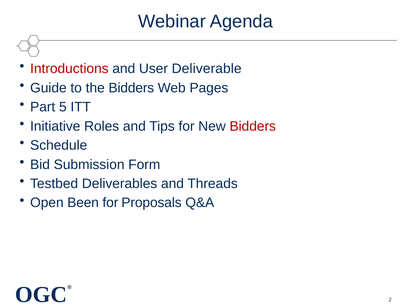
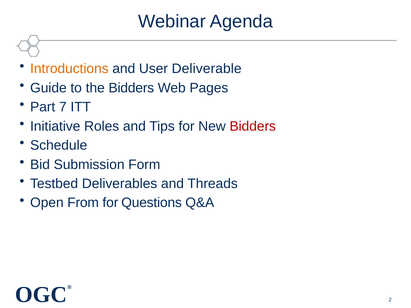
Introductions colour: red -> orange (69, 69)
5: 5 -> 7 (63, 107)
Been: Been -> From (83, 203)
Proposals: Proposals -> Questions (152, 203)
